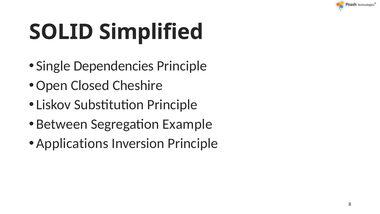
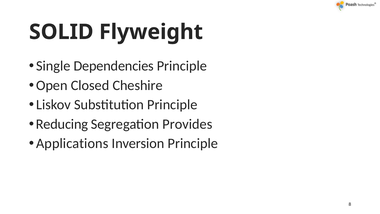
Simplified: Simplified -> Flyweight (151, 32)
Between: Between -> Reducing (62, 124)
Example: Example -> Provides (187, 124)
